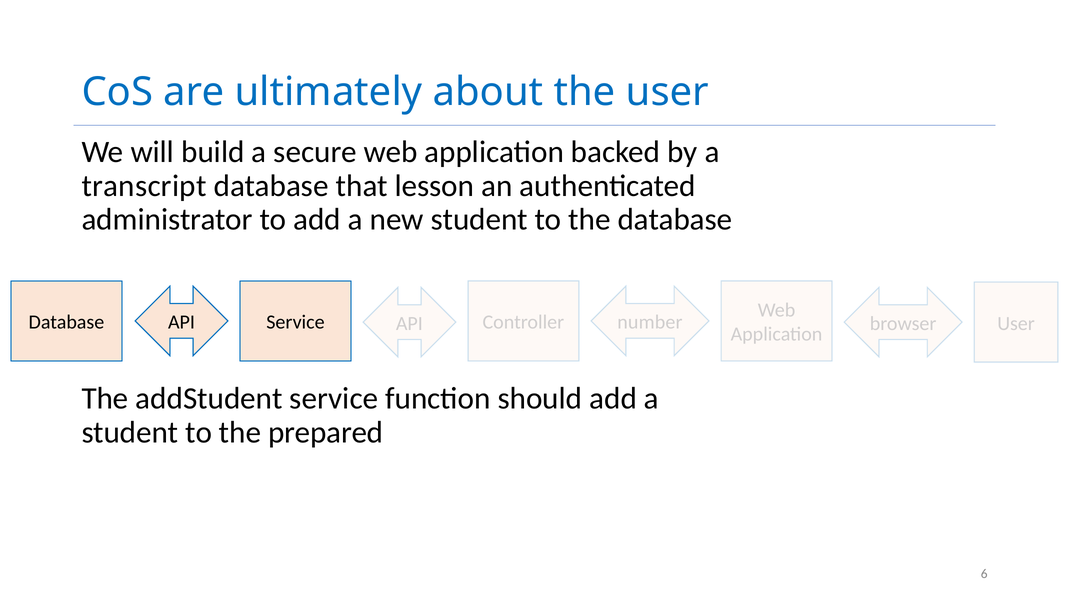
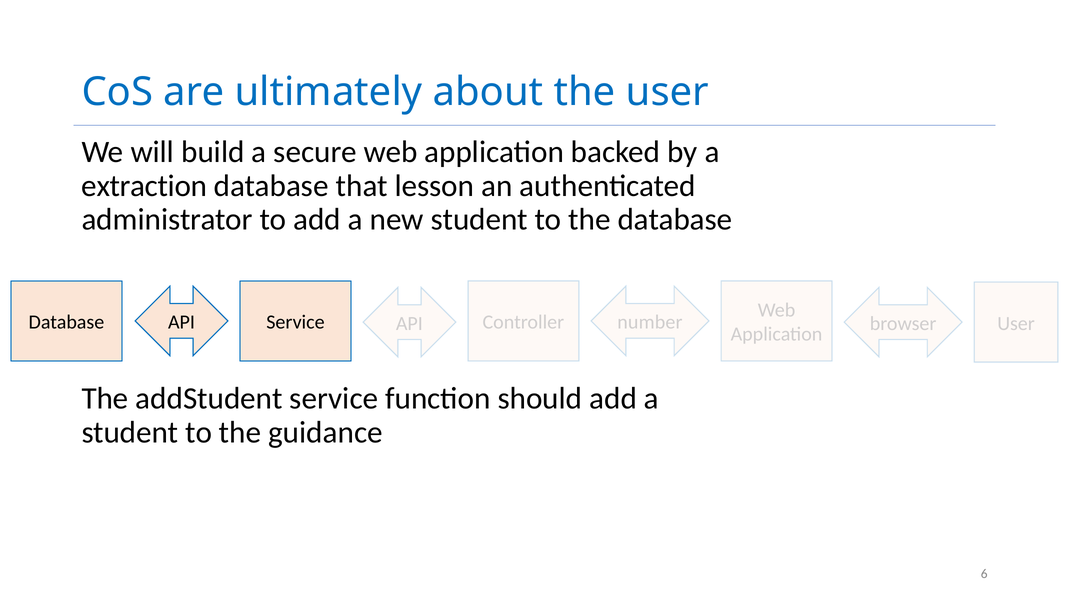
transcript: transcript -> extraction (144, 186)
prepared: prepared -> guidance (326, 433)
